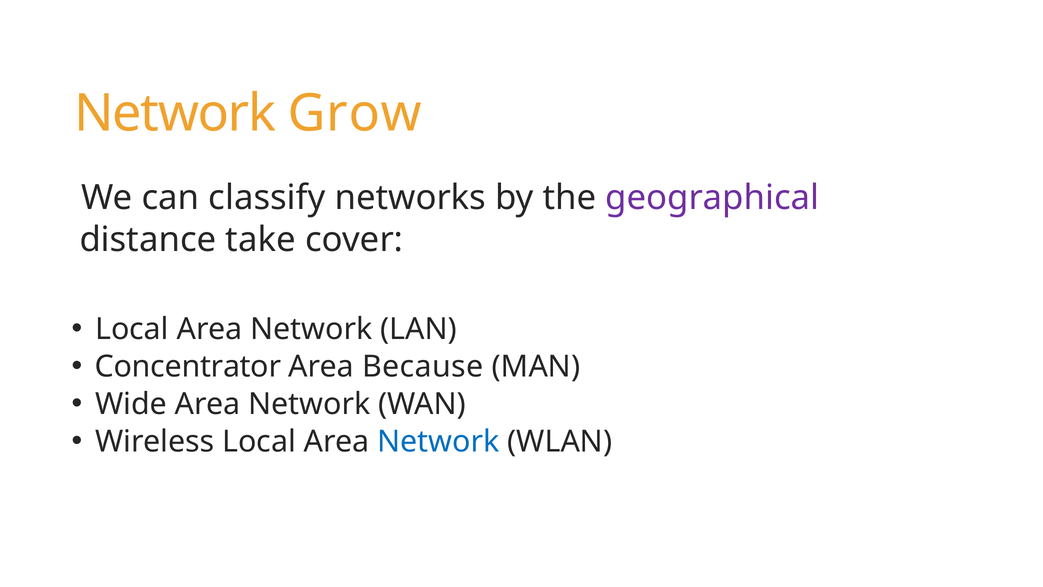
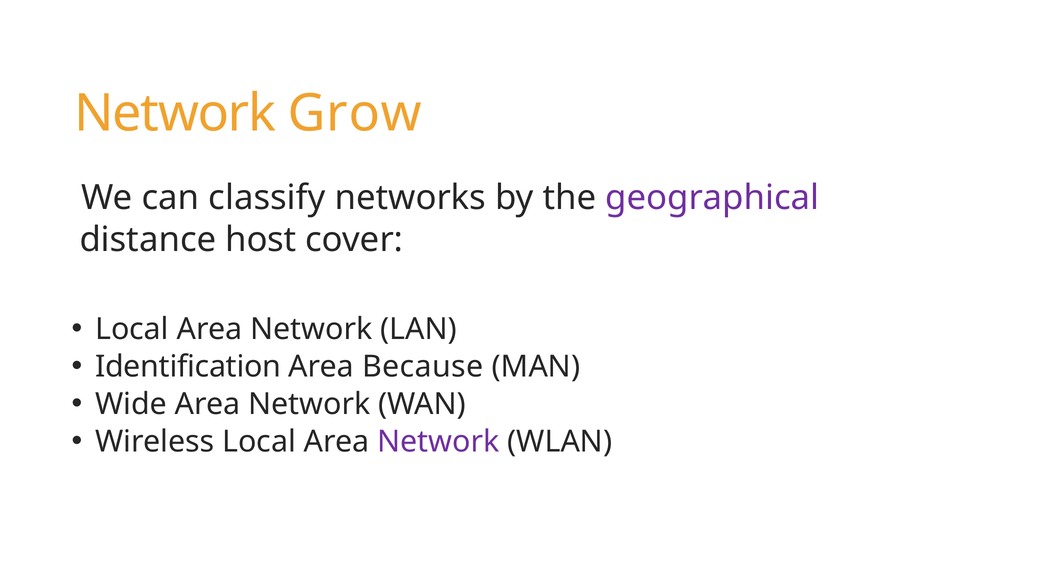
take: take -> host (261, 239)
Concentrator: Concentrator -> Identification (188, 366)
Network colour: blue -> purple (438, 441)
